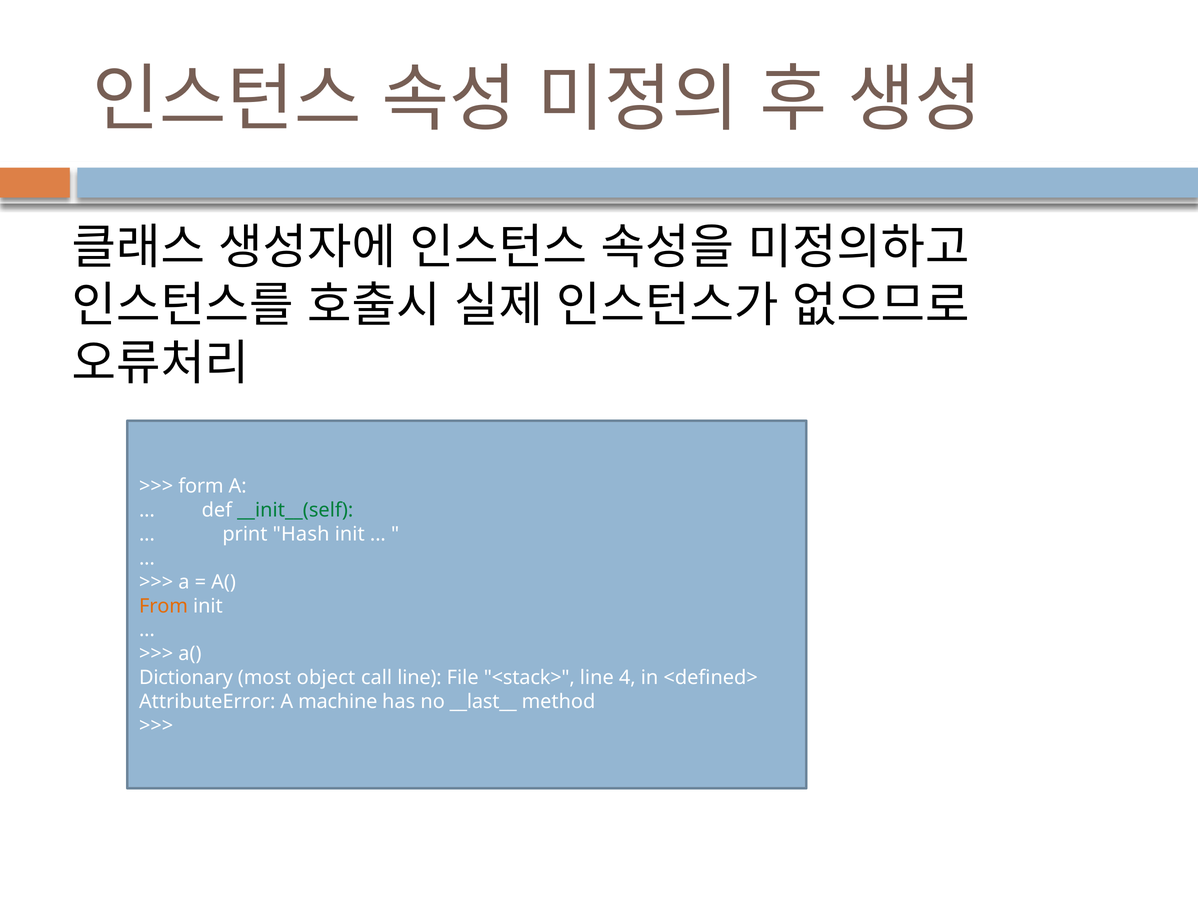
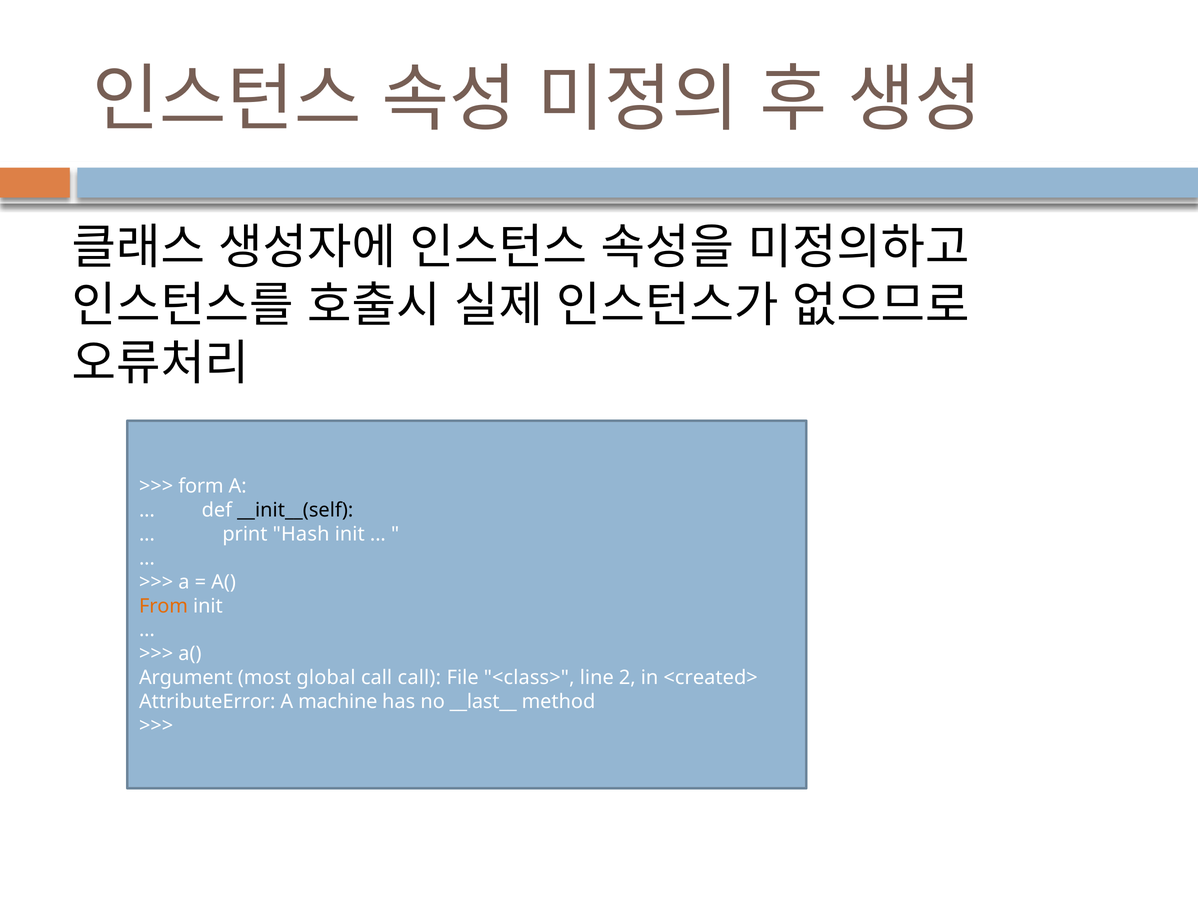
__init__(self colour: green -> black (295, 510)
Dictionary: Dictionary -> Argument (186, 678)
object: object -> global (326, 678)
call line: line -> call (419, 678)
<stack>: <stack> -> <class> (529, 678)
4: 4 -> 2 (627, 678)
<defined>: <defined> -> <created> (711, 678)
